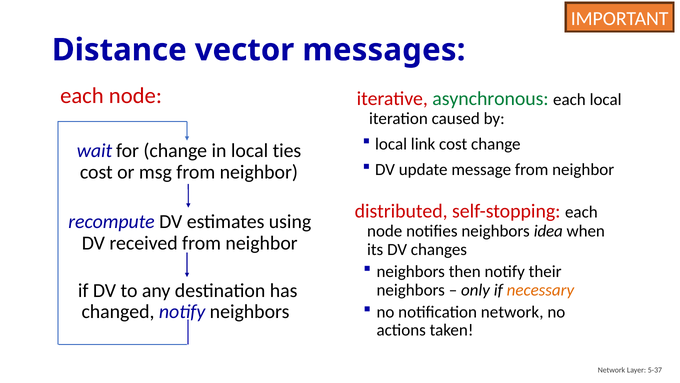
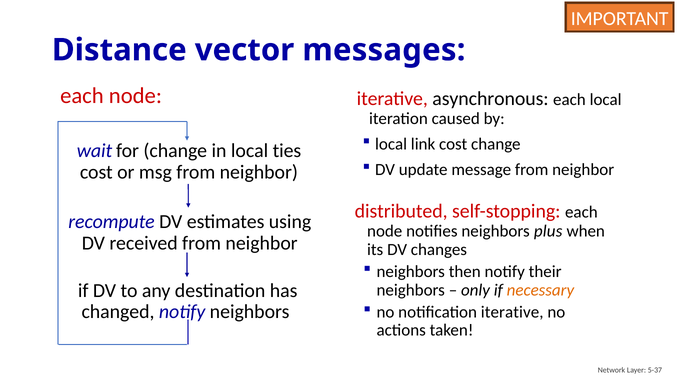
asynchronous colour: green -> black (490, 99)
idea: idea -> plus (548, 231)
notification network: network -> iterative (512, 311)
